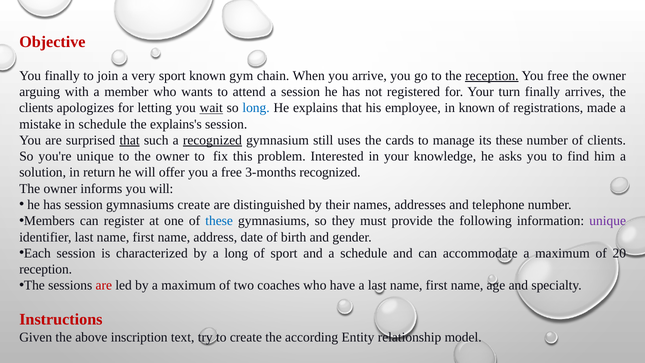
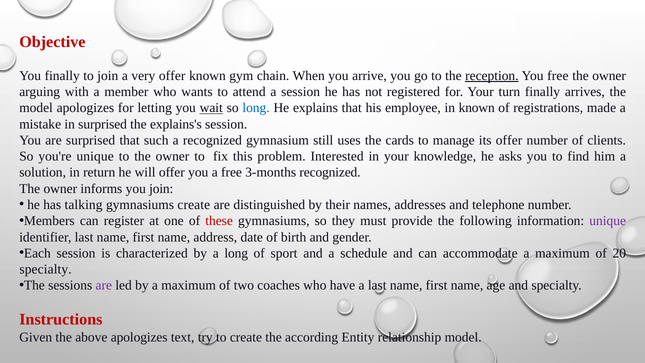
very sport: sport -> offer (172, 76)
clients: clients -> model (36, 108)
in schedule: schedule -> surprised (103, 124)
that underline: present -> none (130, 140)
recognized underline: present -> none (212, 140)
its these: these -> offer (509, 140)
you will: will -> join (161, 189)
has session: session -> talking (84, 205)
these colour: blue -> red (219, 221)
reception: reception -> specialty (46, 269)
are colour: red -> purple (104, 285)
above inscription: inscription -> apologizes (139, 337)
